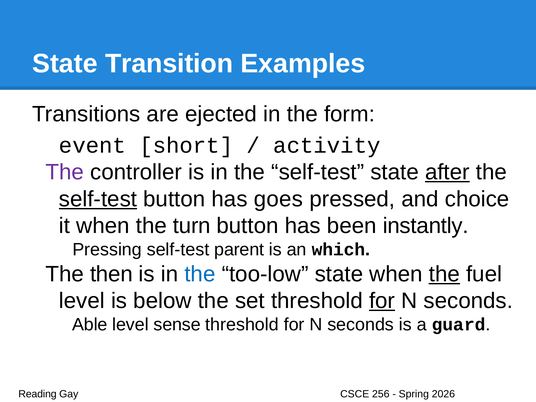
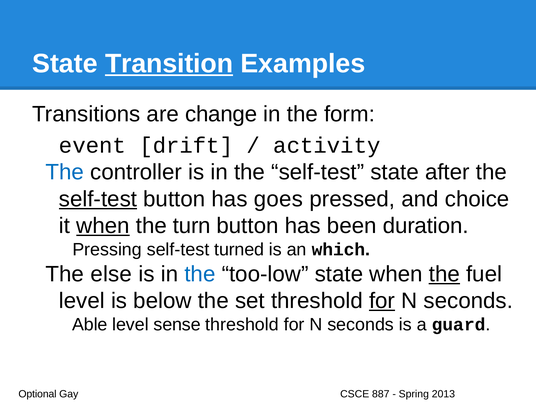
Transition underline: none -> present (169, 64)
ejected: ejected -> change (221, 114)
short: short -> drift (186, 145)
The colour: purple -> blue (65, 172)
after underline: present -> none (447, 172)
when underline: none -> present (103, 226)
instantly: instantly -> duration (426, 226)
parent: parent -> turned (239, 250)
then: then -> else (111, 274)
Reading: Reading -> Optional (38, 394)
256: 256 -> 887 (381, 394)
2026: 2026 -> 2013 (443, 394)
